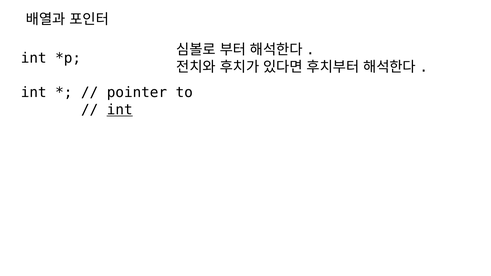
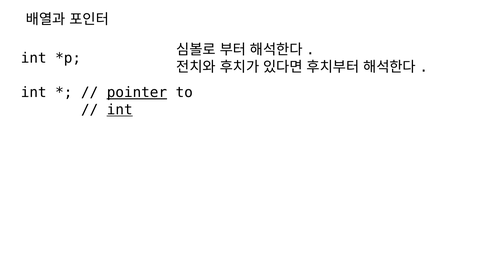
pointer underline: none -> present (137, 93)
